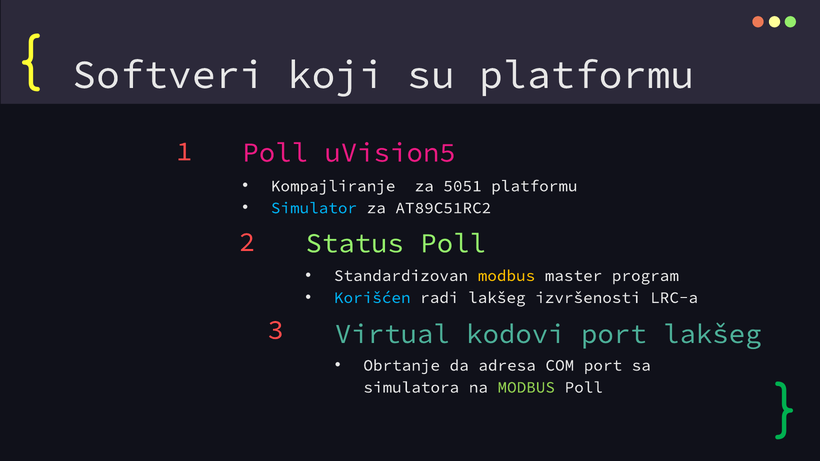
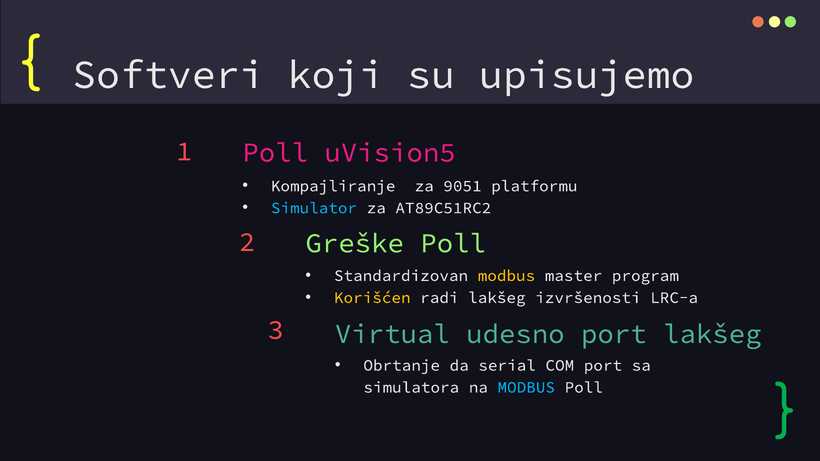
su platformu: platformu -> upisujemo (587, 75)
5051: 5051 -> 9051 (463, 186)
Status: Status -> Greške (355, 243)
Korišćen colour: light blue -> yellow (372, 298)
kodovi: kodovi -> udesno (515, 334)
adresa: adresa -> serial (507, 366)
MODBUS colour: light green -> light blue (526, 388)
